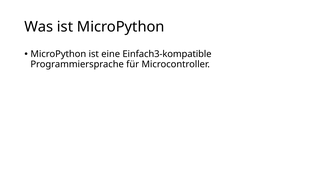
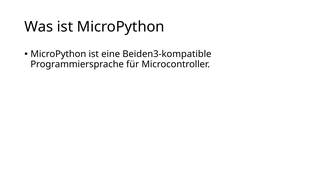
Einfach3-kompatible: Einfach3-kompatible -> Beiden3-kompatible (167, 54)
